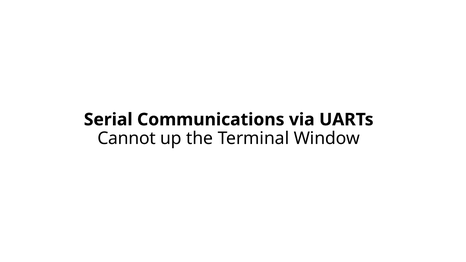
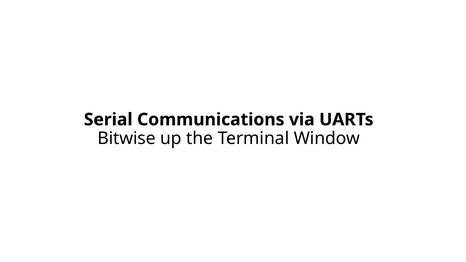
Cannot: Cannot -> Bitwise (127, 139)
